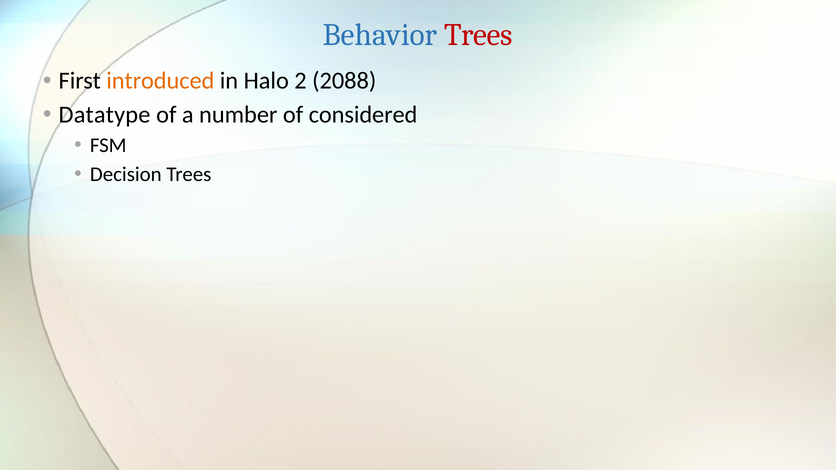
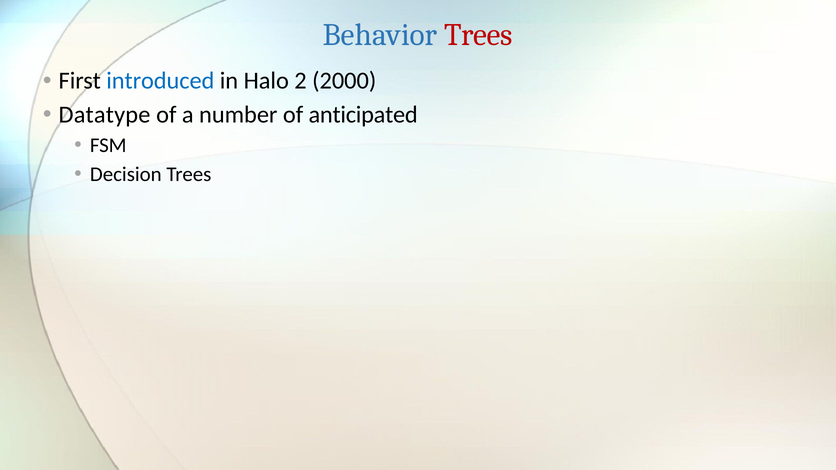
introduced colour: orange -> blue (160, 81)
2088: 2088 -> 2000 (344, 81)
considered: considered -> anticipated (363, 115)
